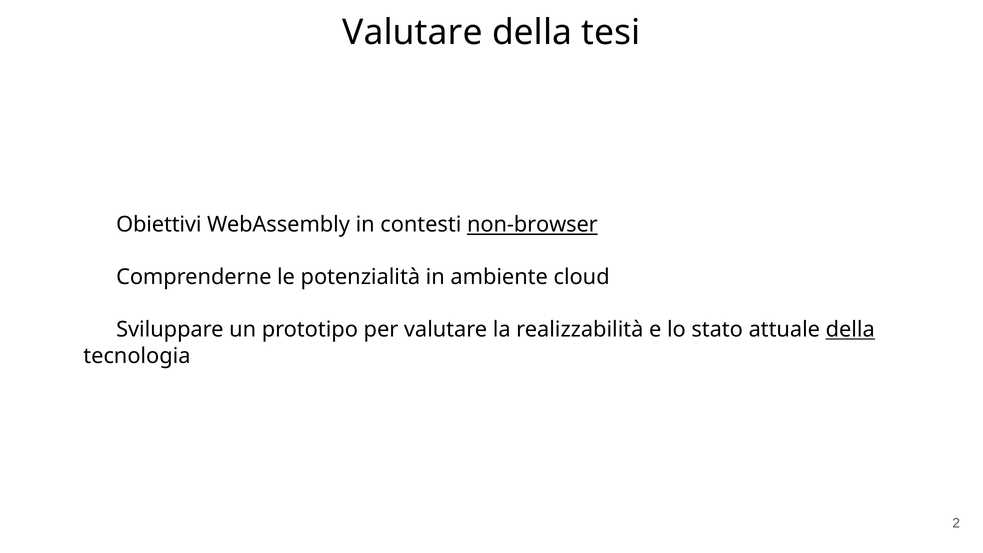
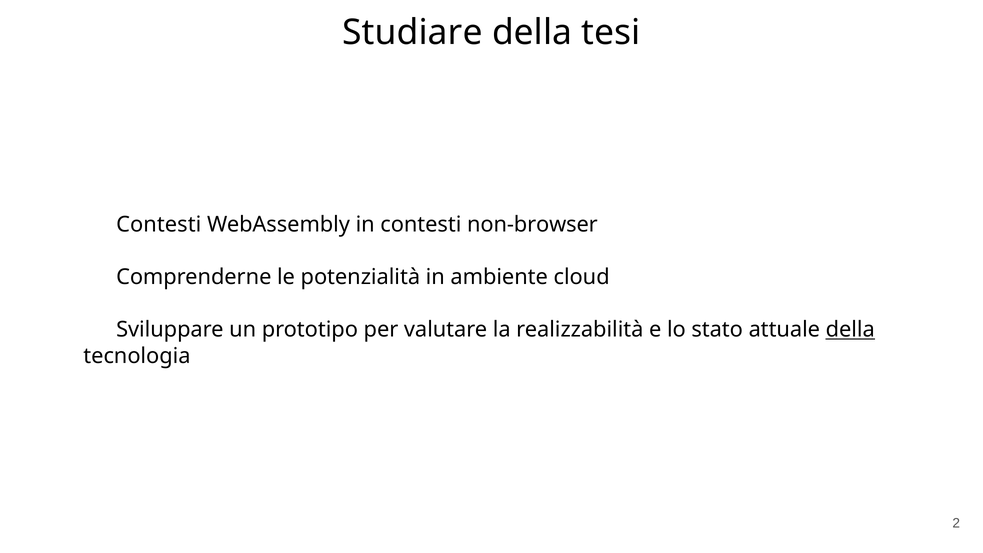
Valutare: Valutare -> Studiare (412, 32)
Obiettivi: Obiettivi -> Contesti (159, 225)
non-browser underline: present -> none (532, 225)
